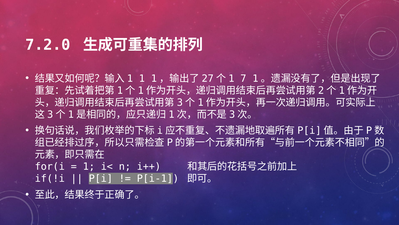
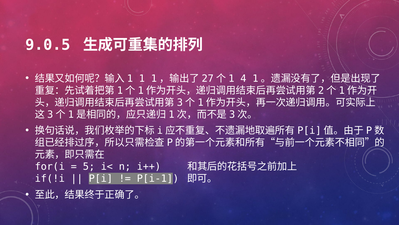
7.2.0: 7.2.0 -> 9.0.5 (48, 45)
7: 7 -> 4 (243, 78)
1: 1 -> 5 (89, 166)
